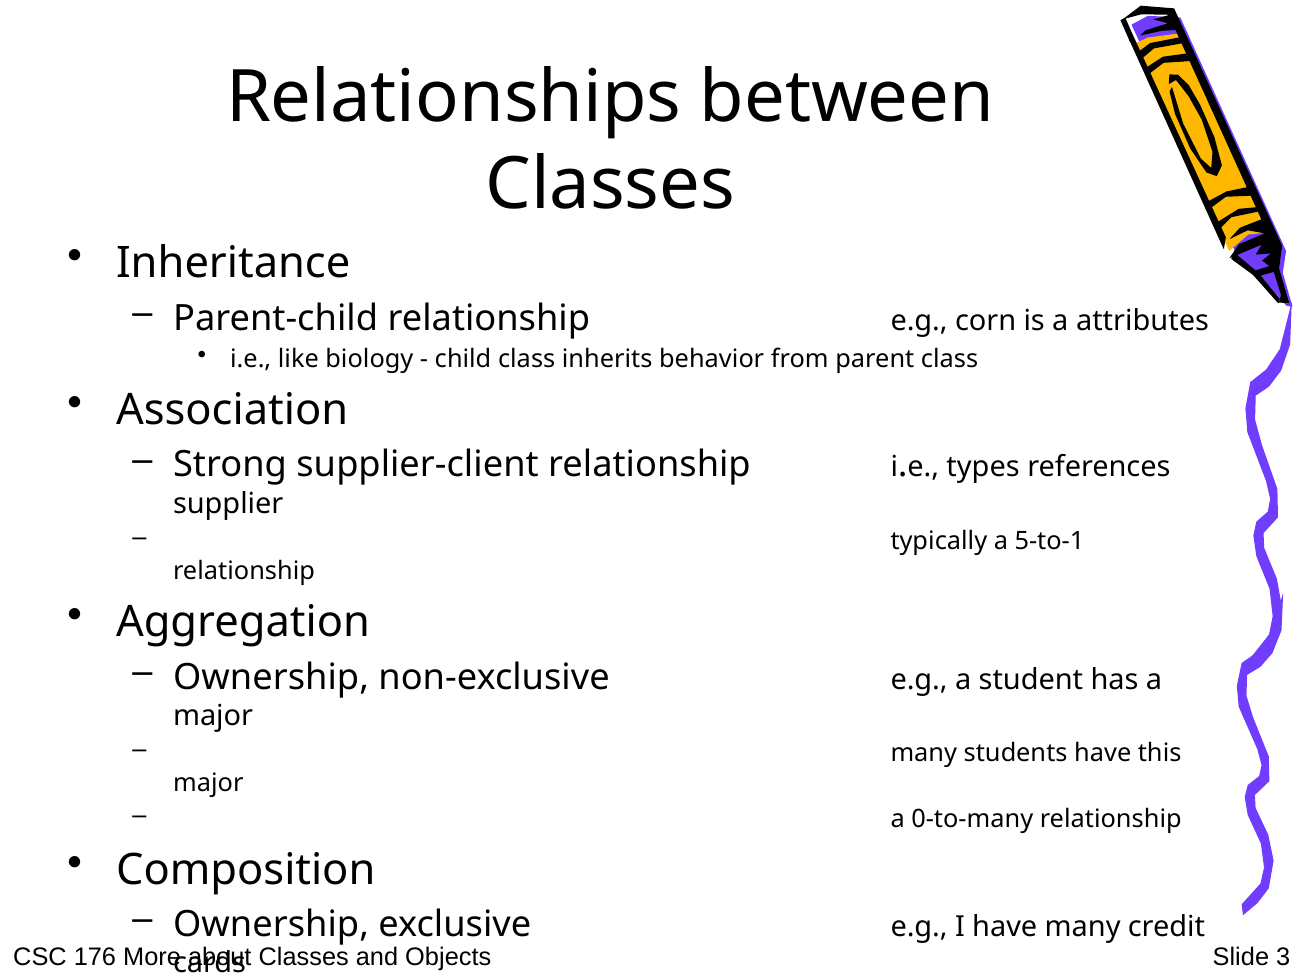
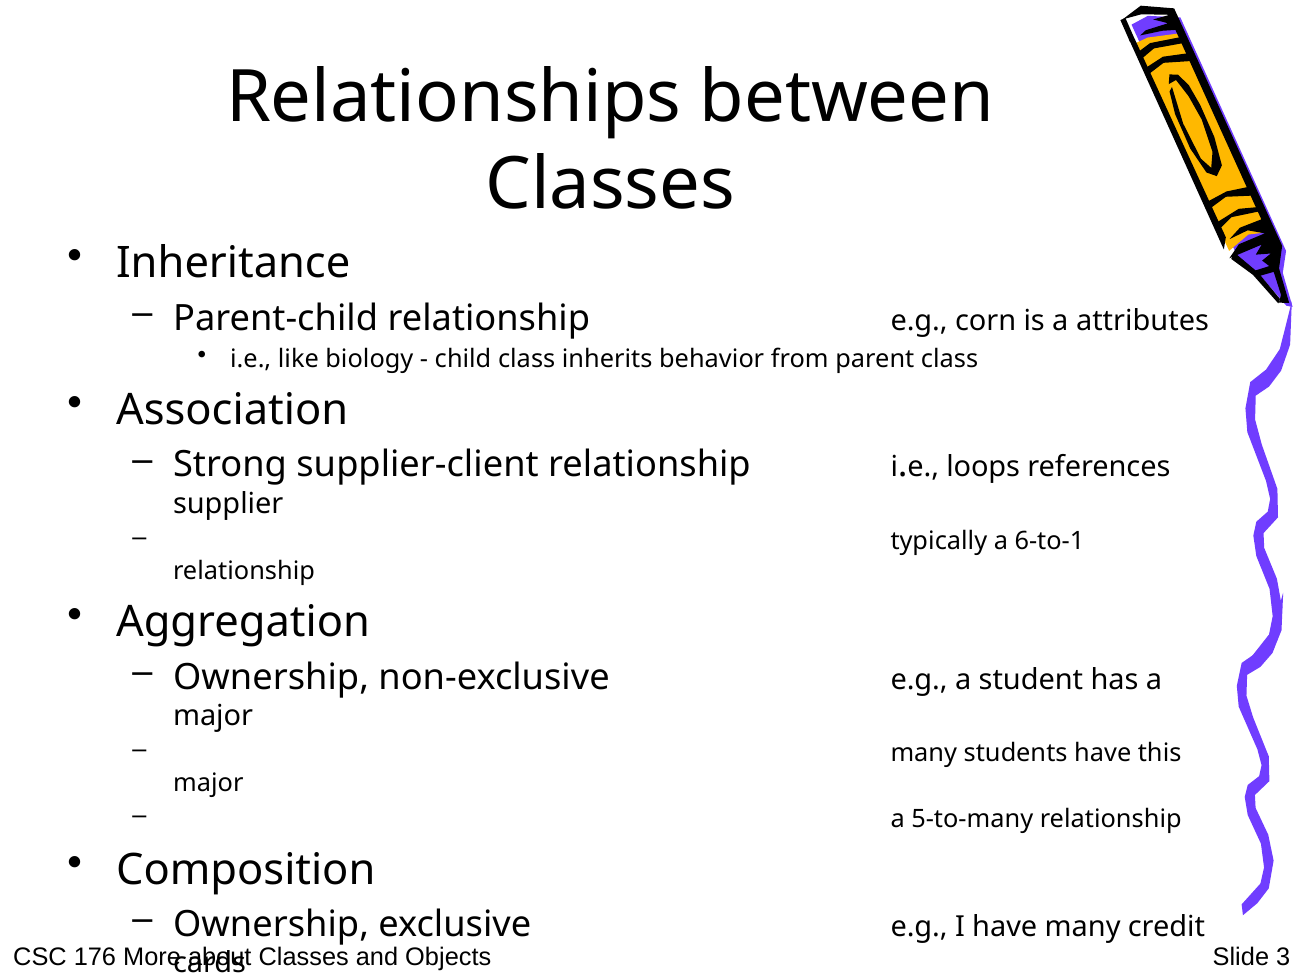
types: types -> loops (983, 468)
5-to-1: 5-to-1 -> 6-to-1 (1049, 541)
0-to-many: 0-to-many -> 5-to-many (972, 819)
